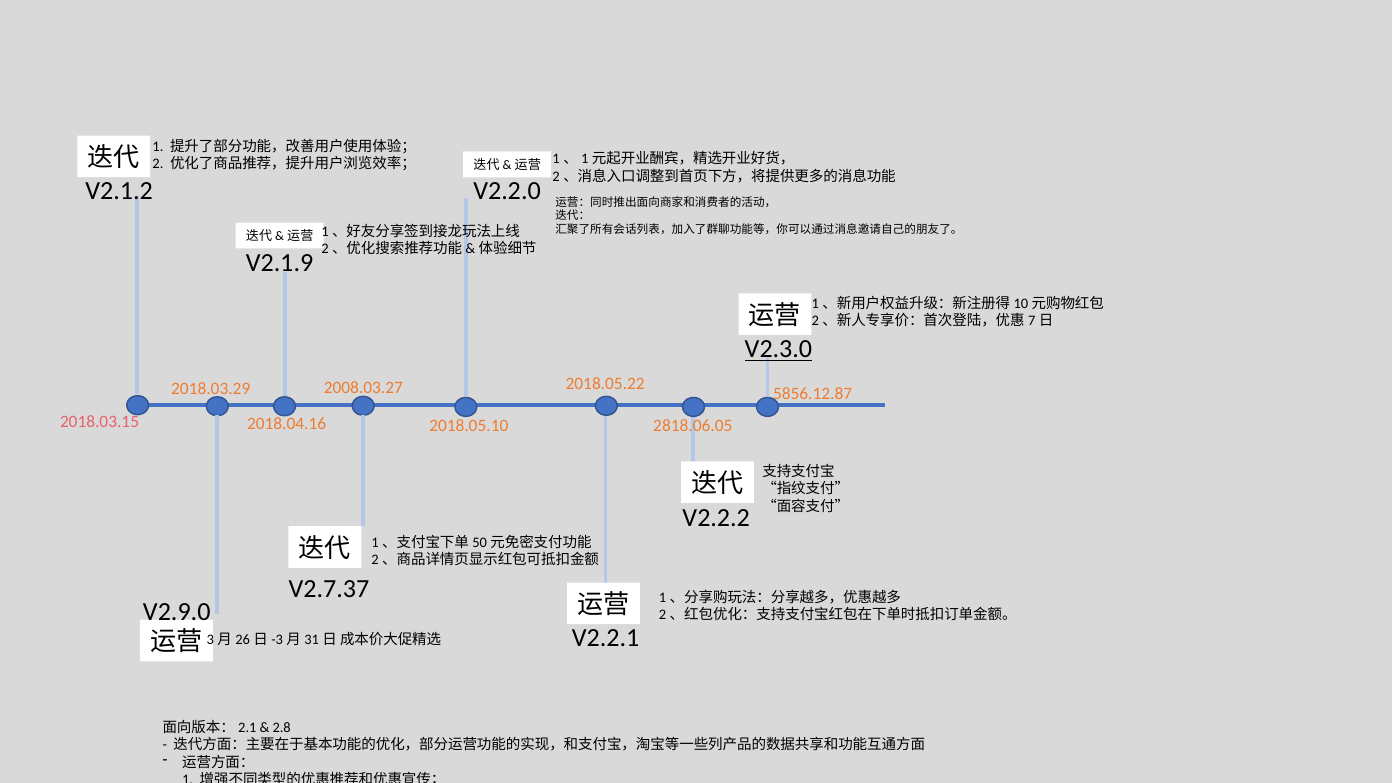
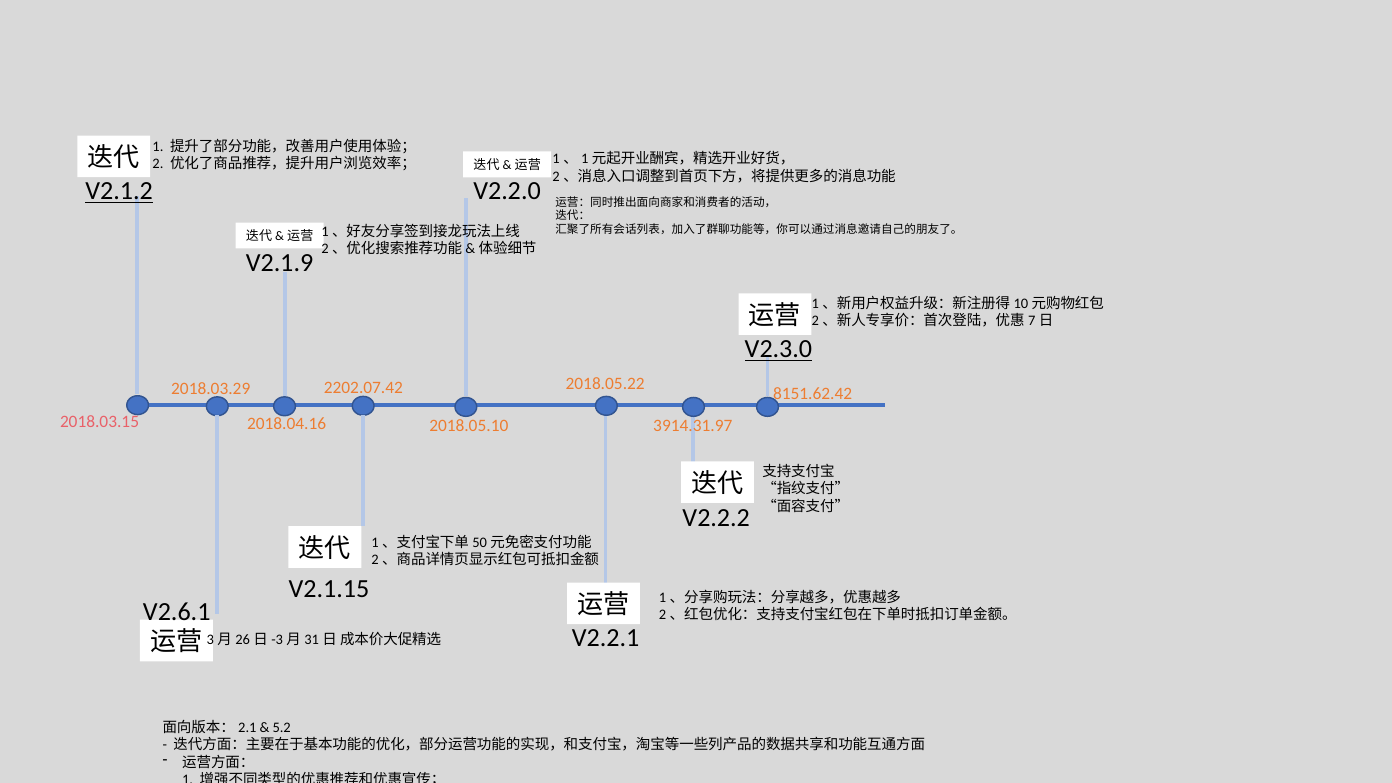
V2.1.2 underline: none -> present (119, 191)
2008.03.27: 2008.03.27 -> 2202.07.42 (363, 388)
5856.12.87: 5856.12.87 -> 8151.62.42 (813, 393)
2818.06.05: 2818.06.05 -> 3914.31.97 (693, 426)
V2.7.37: V2.7.37 -> V2.1.15 (329, 589)
V2.9.0: V2.9.0 -> V2.6.1 (177, 611)
2.8: 2.8 -> 5.2 (282, 728)
